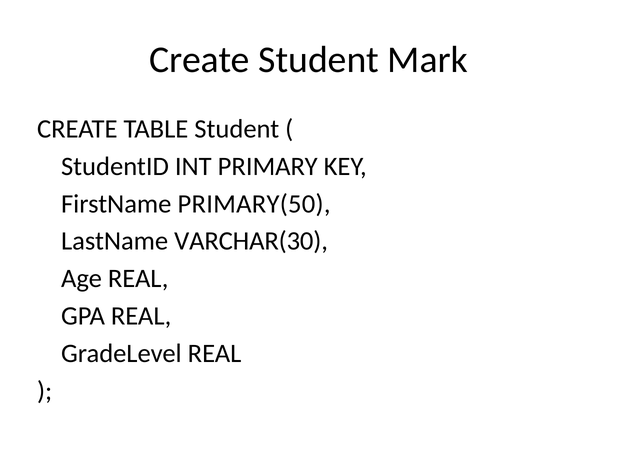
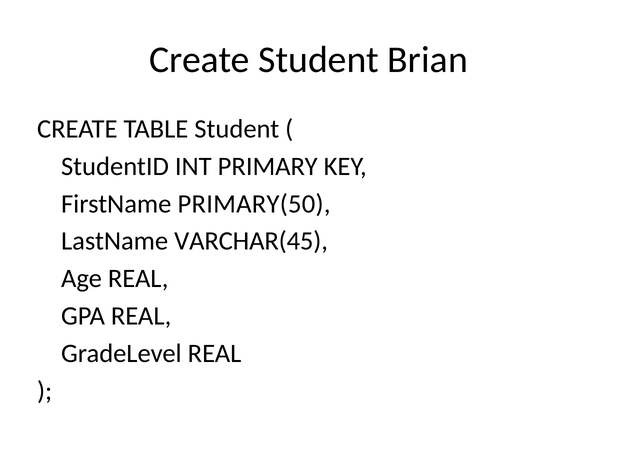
Mark: Mark -> Brian (428, 60)
VARCHAR(30: VARCHAR(30 -> VARCHAR(45 (251, 241)
